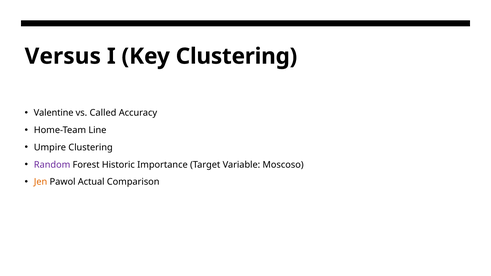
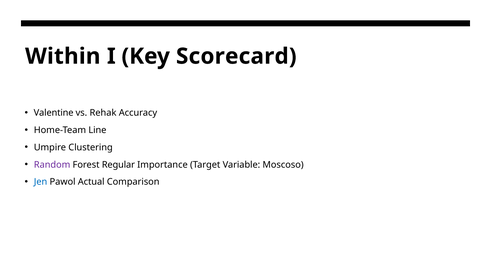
Versus: Versus -> Within (63, 56)
Key Clustering: Clustering -> Scorecard (236, 56)
Called: Called -> Rehak (103, 113)
Historic: Historic -> Regular (118, 165)
Jen colour: orange -> blue (41, 182)
